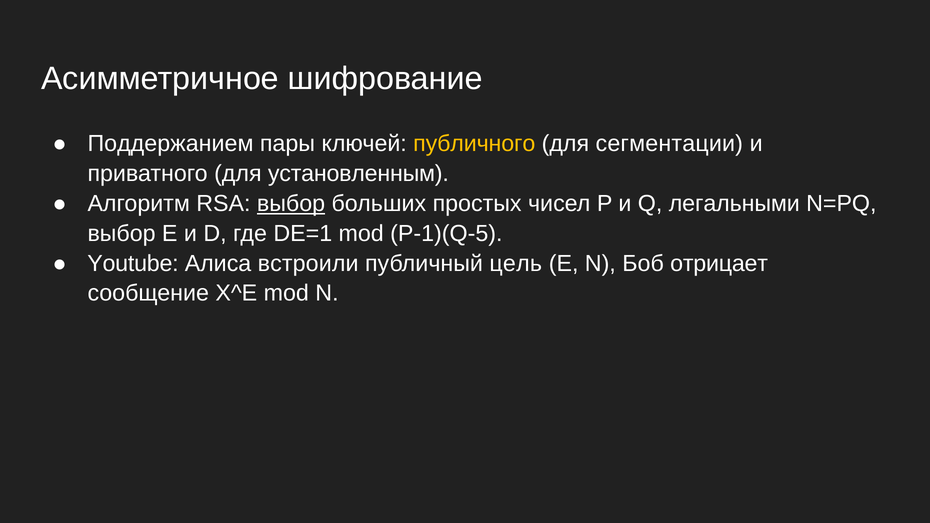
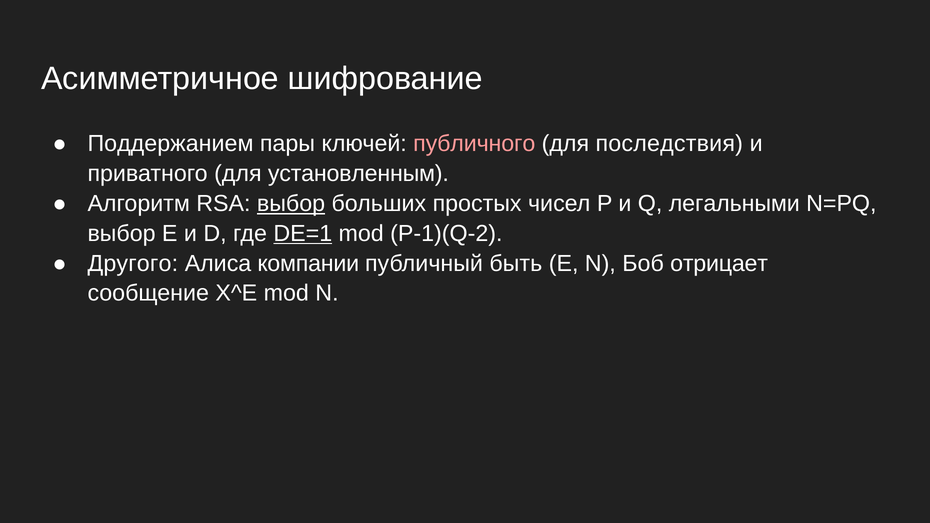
публичного colour: yellow -> pink (474, 144)
сегментации: сегментации -> последствия (669, 144)
DE=1 underline: none -> present (303, 234)
P-1)(Q-5: P-1)(Q-5 -> P-1)(Q-2 (446, 234)
Youtube: Youtube -> Другого (133, 263)
встроили: встроили -> компании (308, 263)
цель: цель -> быть (516, 263)
